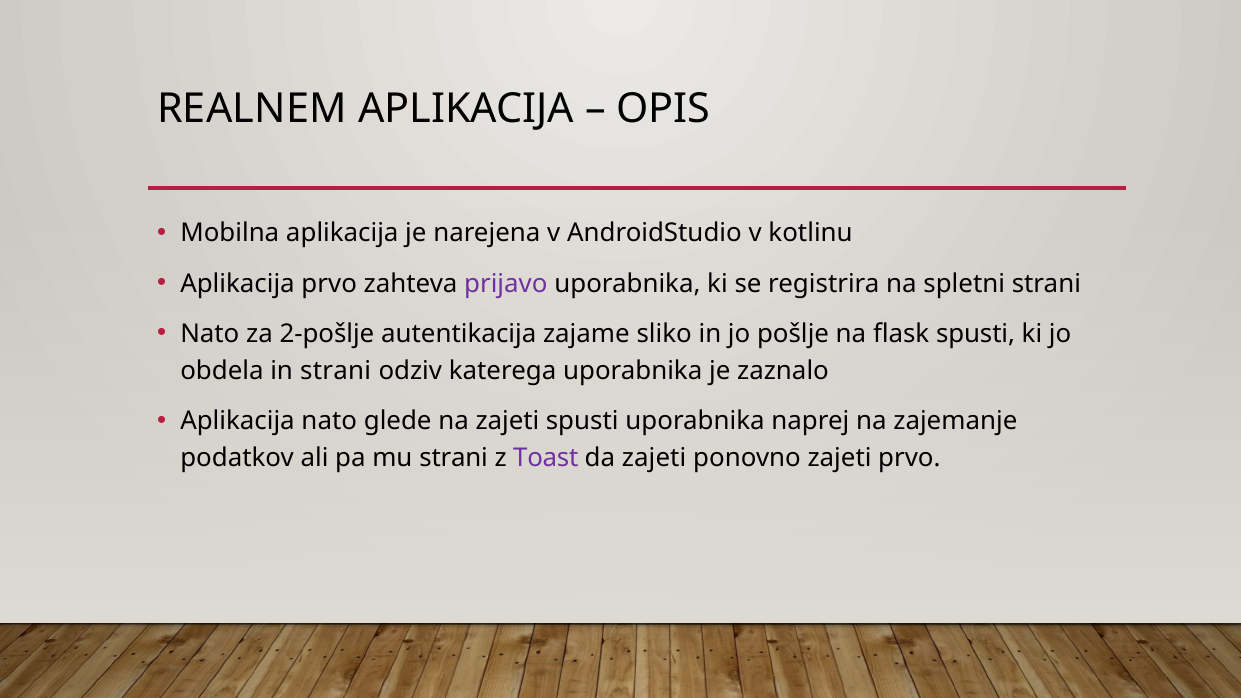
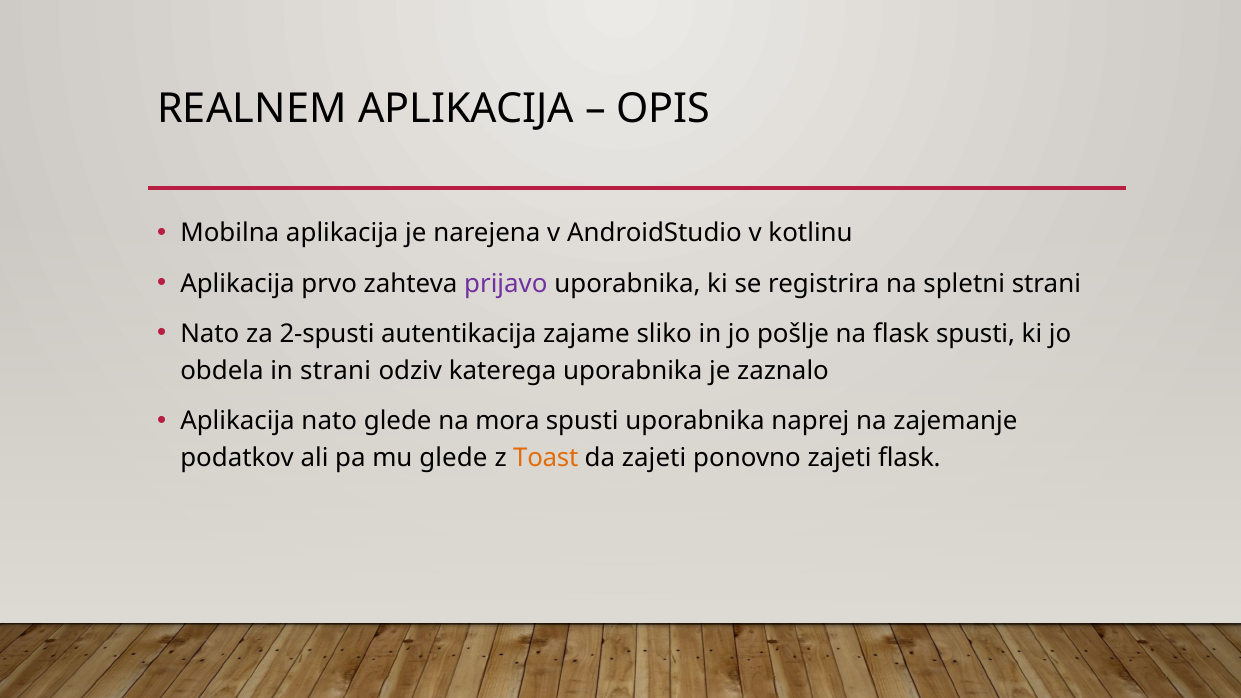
2-pošlje: 2-pošlje -> 2-spusti (327, 334)
na zajeti: zajeti -> mora (508, 421)
mu strani: strani -> glede (453, 458)
Toast colour: purple -> orange (546, 458)
zajeti prvo: prvo -> flask (909, 458)
